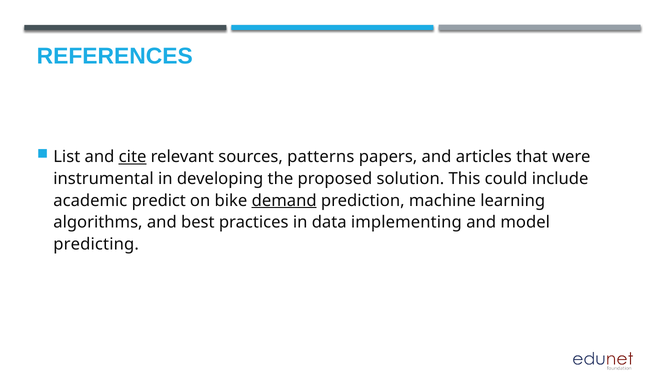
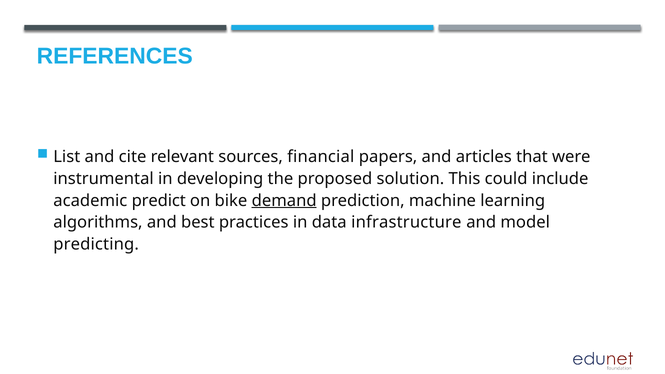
cite underline: present -> none (133, 157)
patterns: patterns -> financial (321, 157)
implementing: implementing -> infrastructure (406, 223)
